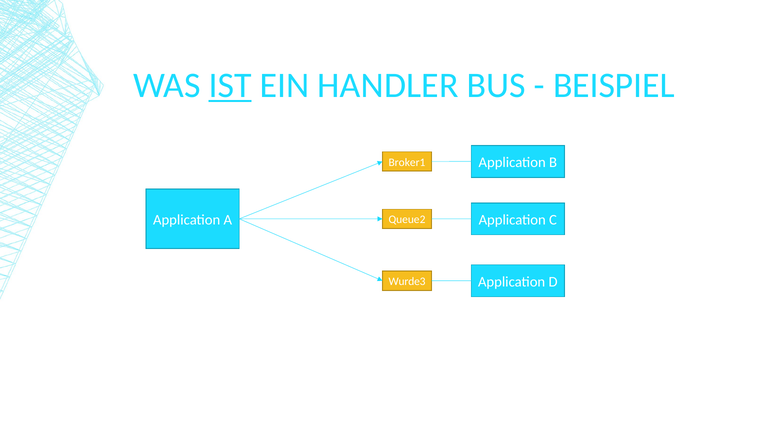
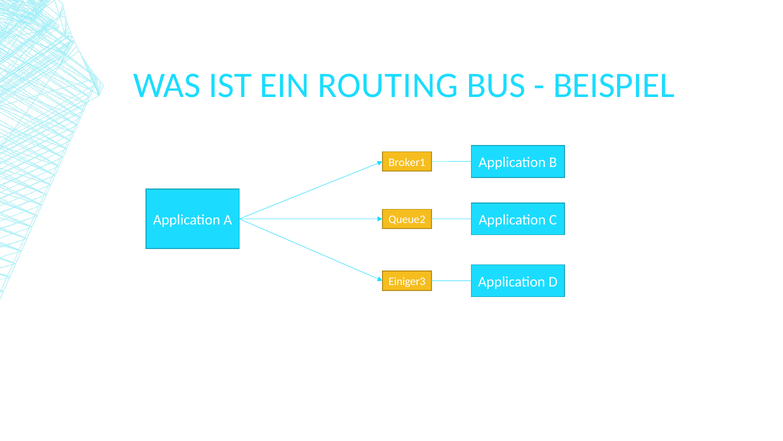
IST underline: present -> none (230, 86)
HANDLER: HANDLER -> ROUTING (388, 86)
Wurde3: Wurde3 -> Einiger3 (407, 281)
